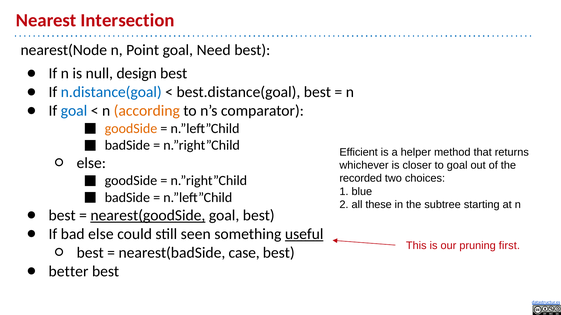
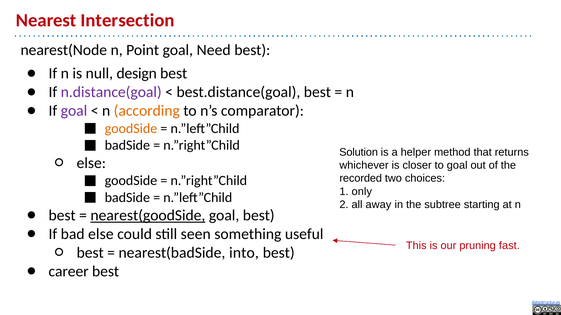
n.distance(goal colour: blue -> purple (111, 92)
goal colour: blue -> purple (74, 111)
Efficient: Efficient -> Solution (359, 152)
blue: blue -> only (362, 192)
these: these -> away (378, 205)
useful underline: present -> none (304, 234)
first: first -> fast (509, 246)
case: case -> into (244, 253)
better: better -> career (69, 272)
